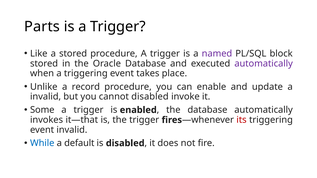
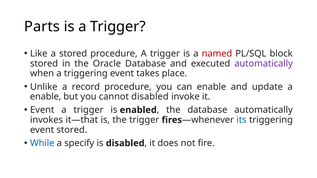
named colour: purple -> red (217, 54)
invalid: invalid -> enable (46, 97)
Some: Some -> Event (42, 110)
its colour: red -> blue (242, 120)
event invalid: invalid -> stored (72, 130)
default: default -> specify (79, 143)
